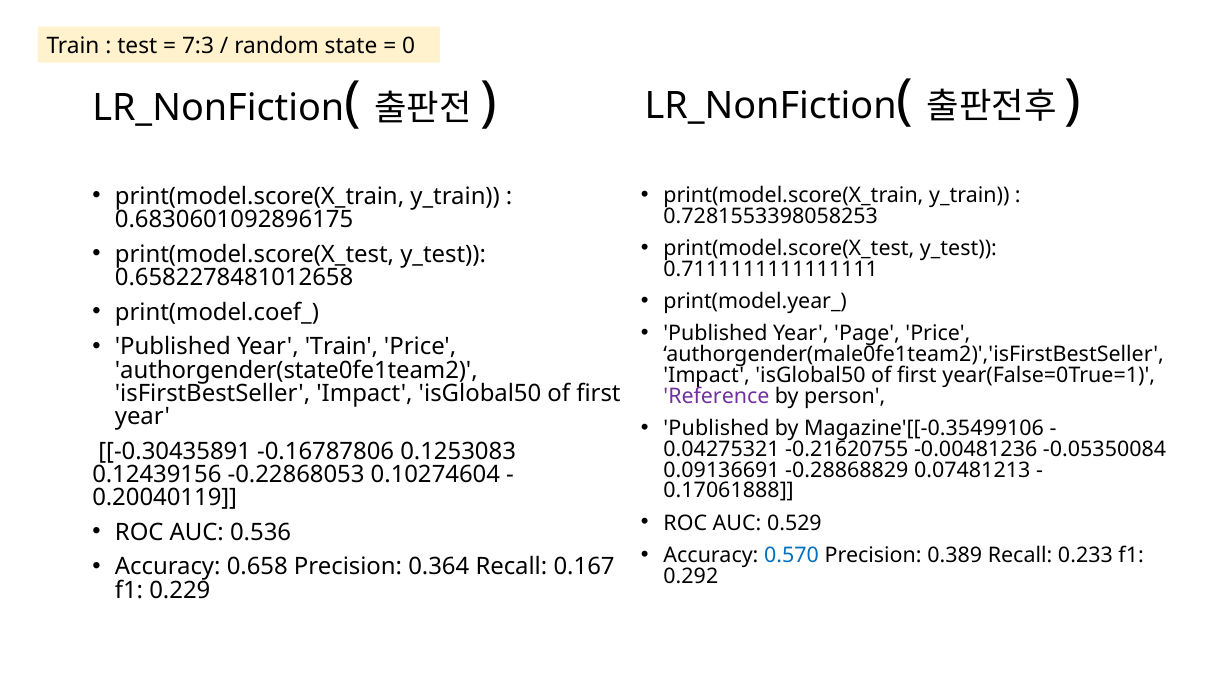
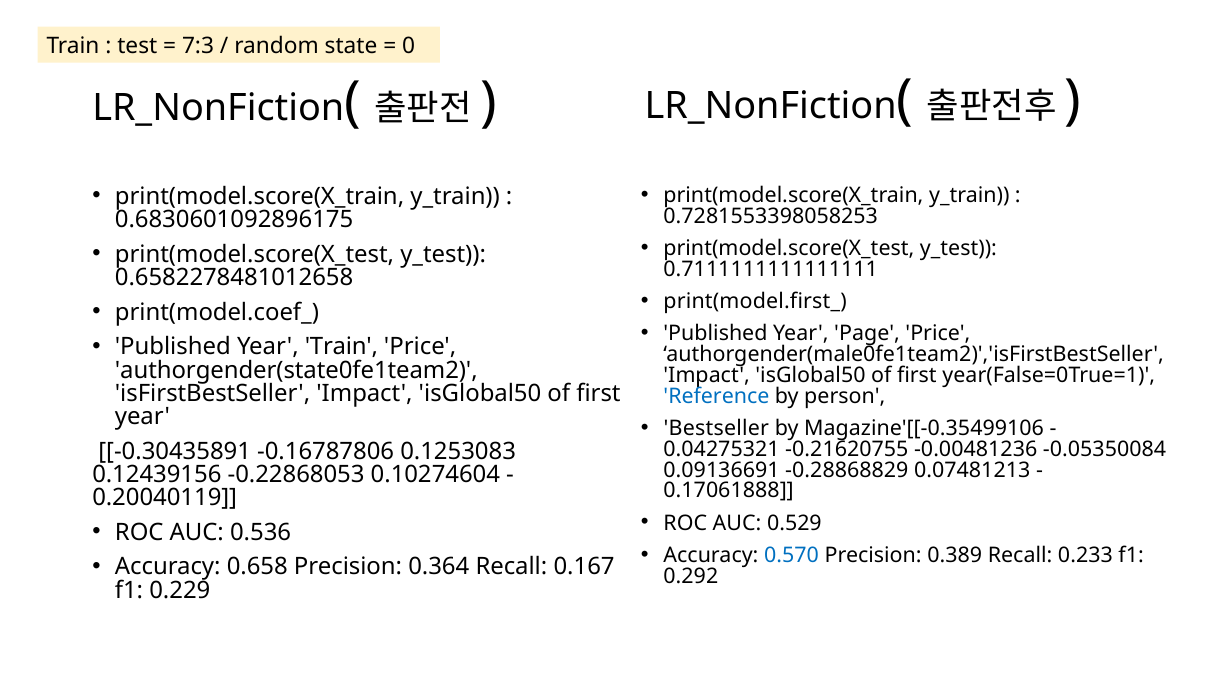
print(model.year_: print(model.year_ -> print(model.first_ (755, 301)
Reference colour: purple -> blue (716, 396)
Published: Published -> Bestseller (716, 428)
